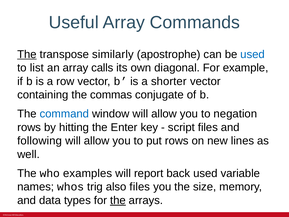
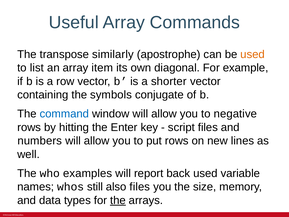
The underline: present -> none (27, 54)
used colour: blue -> orange (253, 54)
calls: calls -> item (102, 68)
commas: commas -> symbols (111, 95)
negation: negation -> negative (235, 114)
following: following -> numbers (40, 141)
trig: trig -> still (95, 187)
